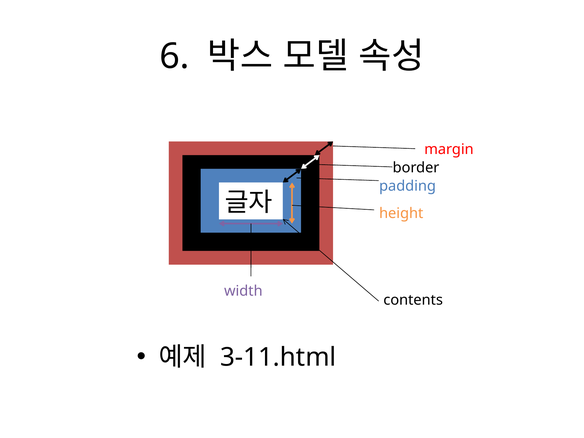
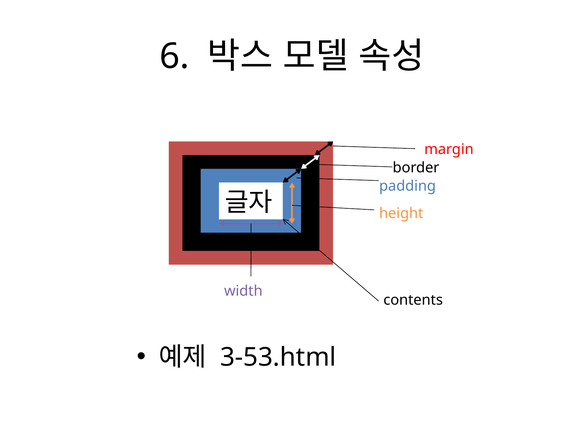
3-11.html: 3-11.html -> 3-53.html (278, 357)
